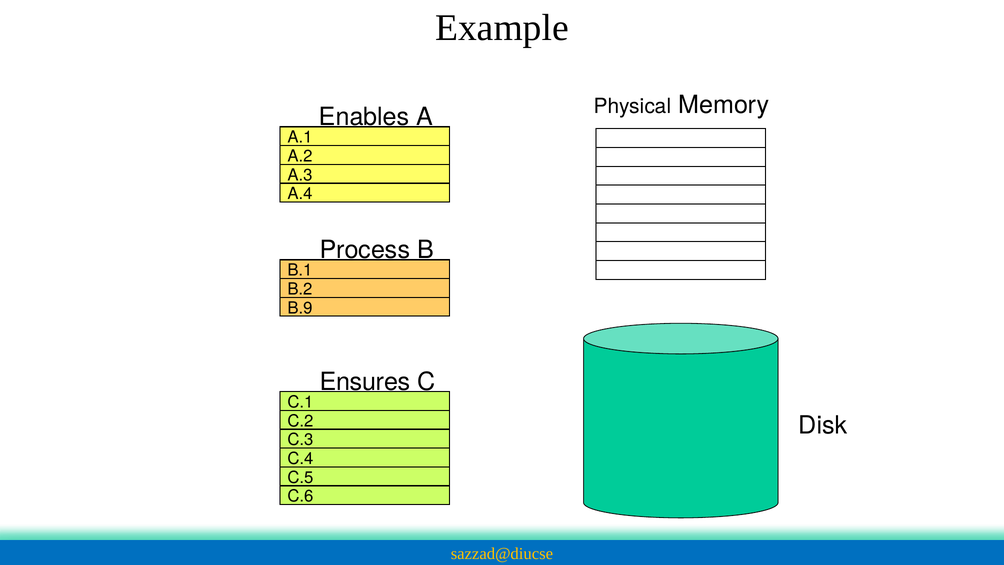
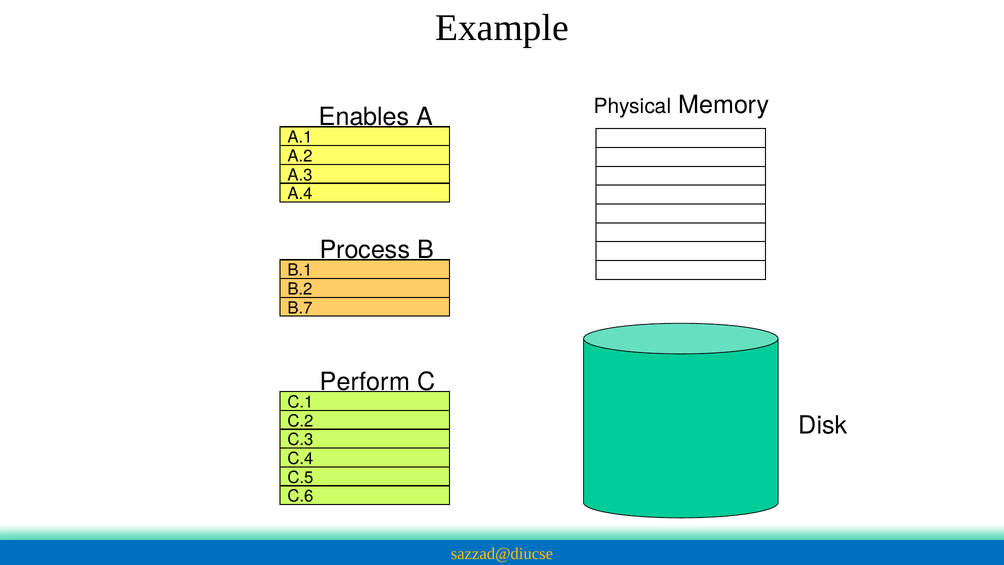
B.9: B.9 -> B.7 (300, 308)
Ensures: Ensures -> Perform (365, 382)
